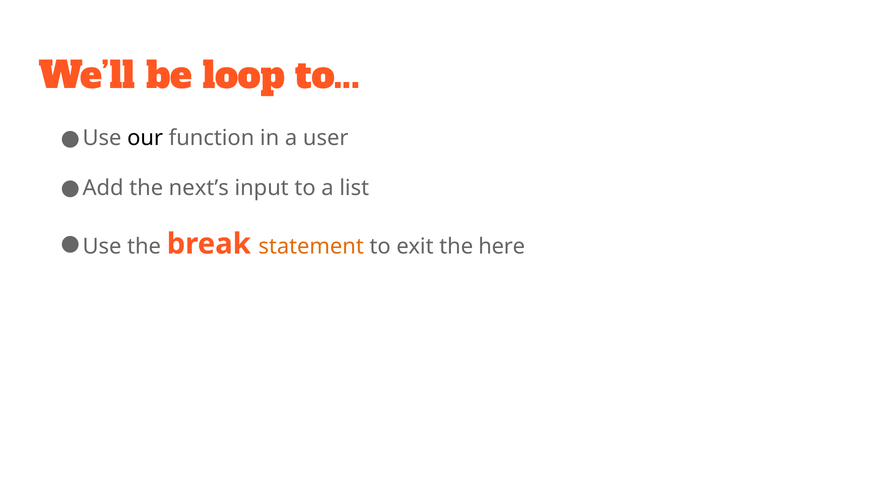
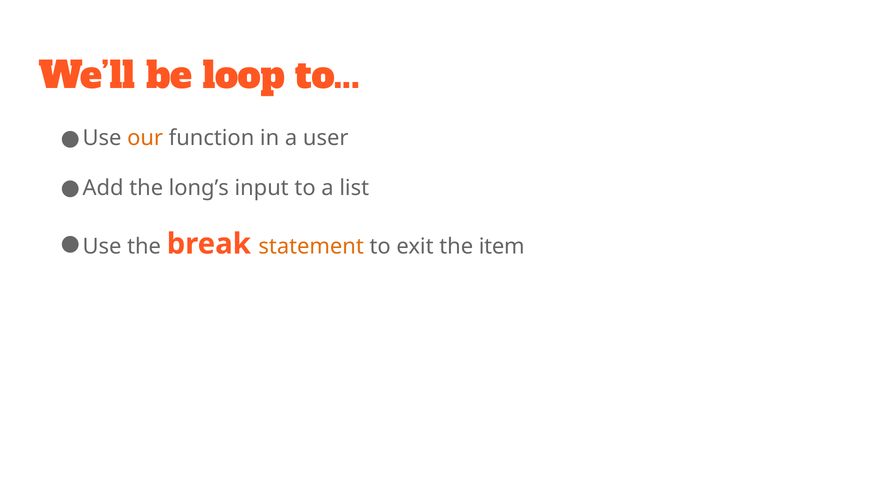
our colour: black -> orange (145, 138)
next’s: next’s -> long’s (199, 188)
here: here -> item (502, 246)
